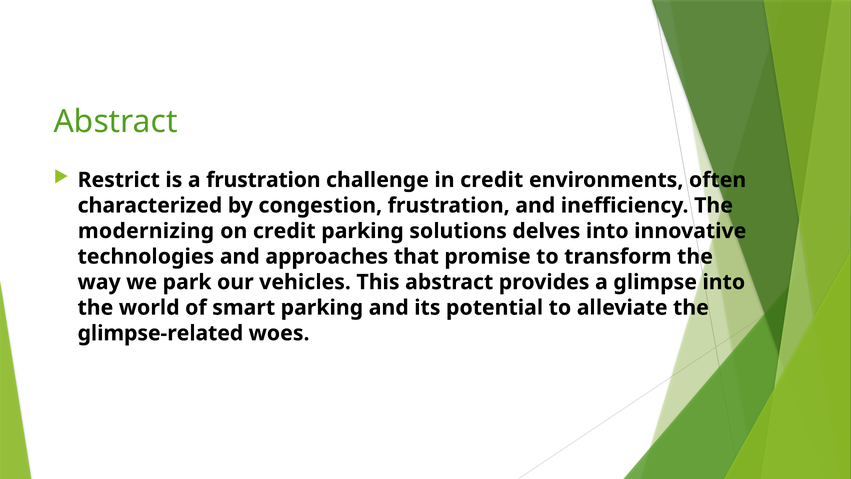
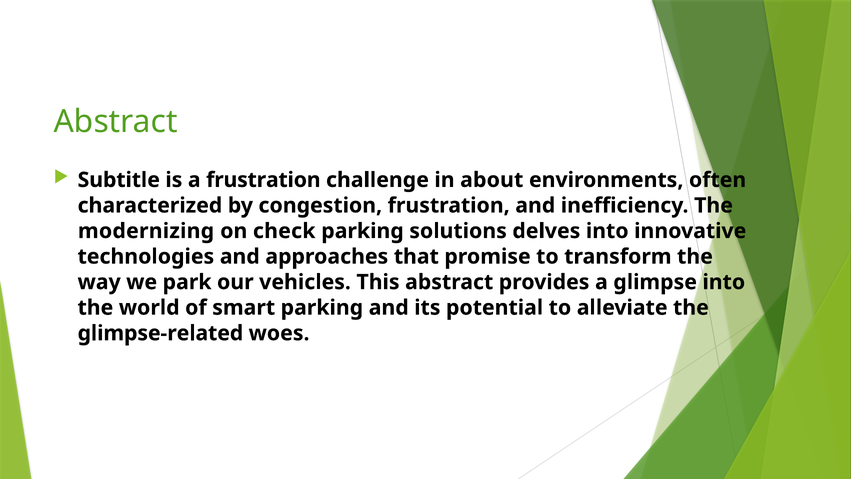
Restrict: Restrict -> Subtitle (119, 180)
in credit: credit -> about (492, 180)
on credit: credit -> check (284, 231)
